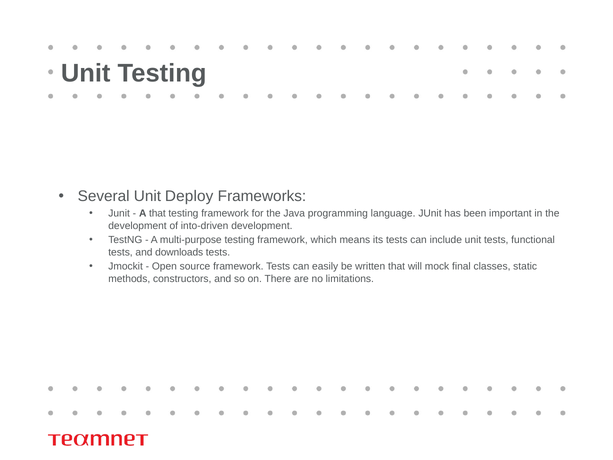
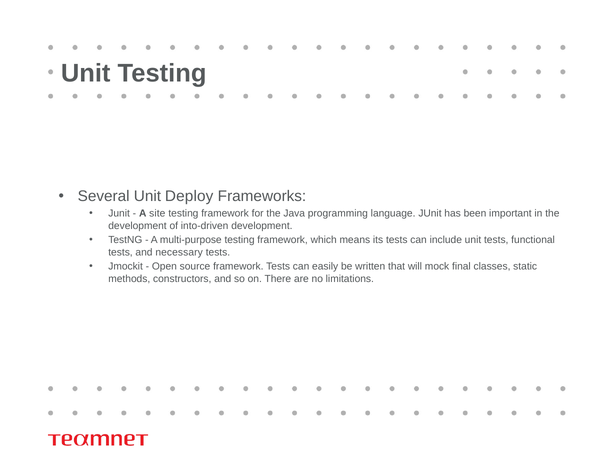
A that: that -> site (157, 213)
downloads: downloads -> necessary (179, 252)
